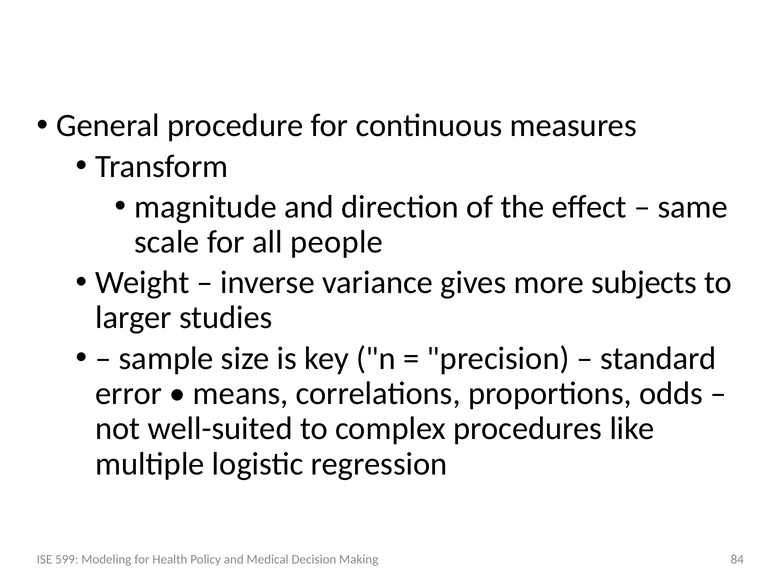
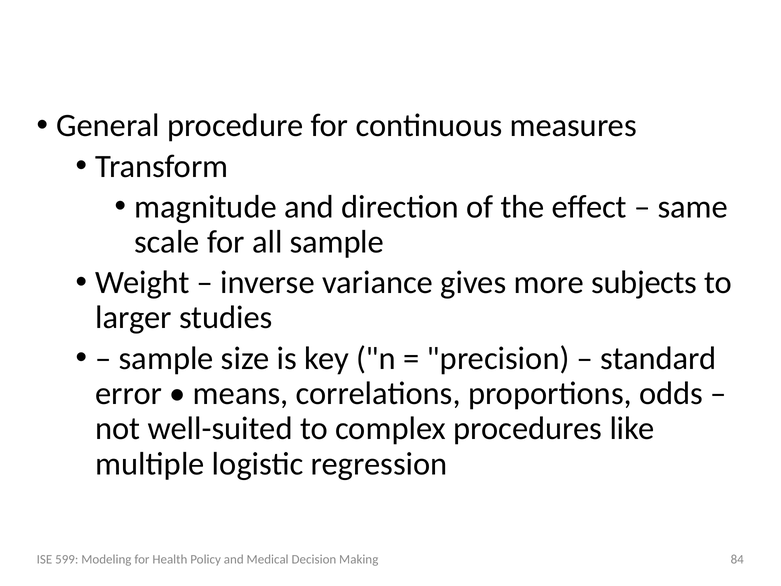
all people: people -> sample (337, 242)
